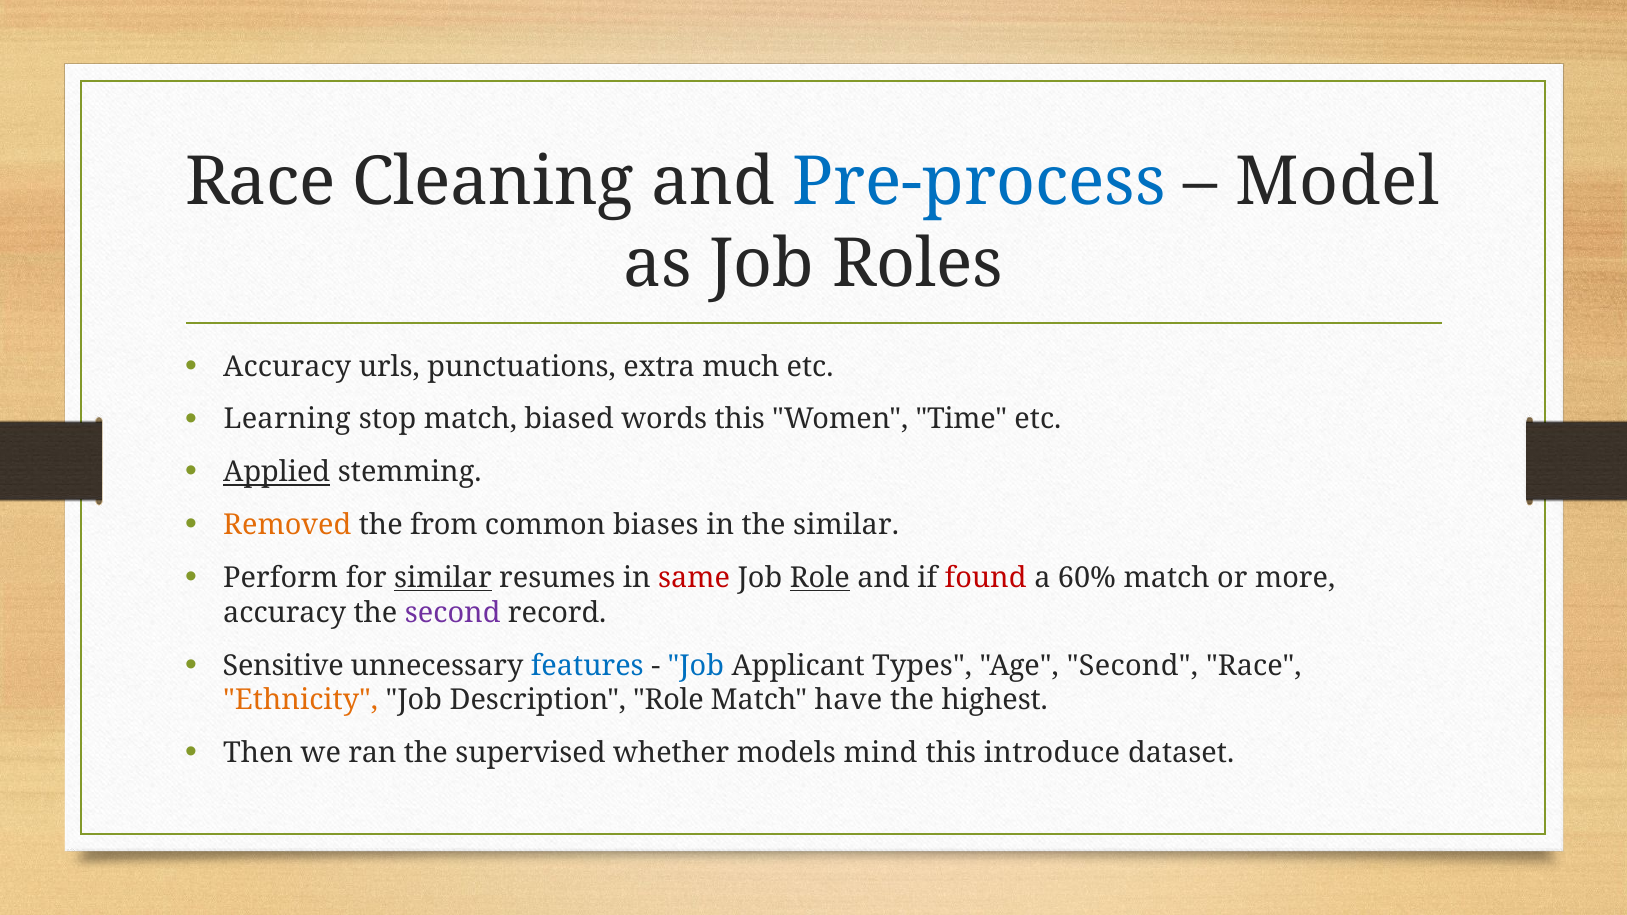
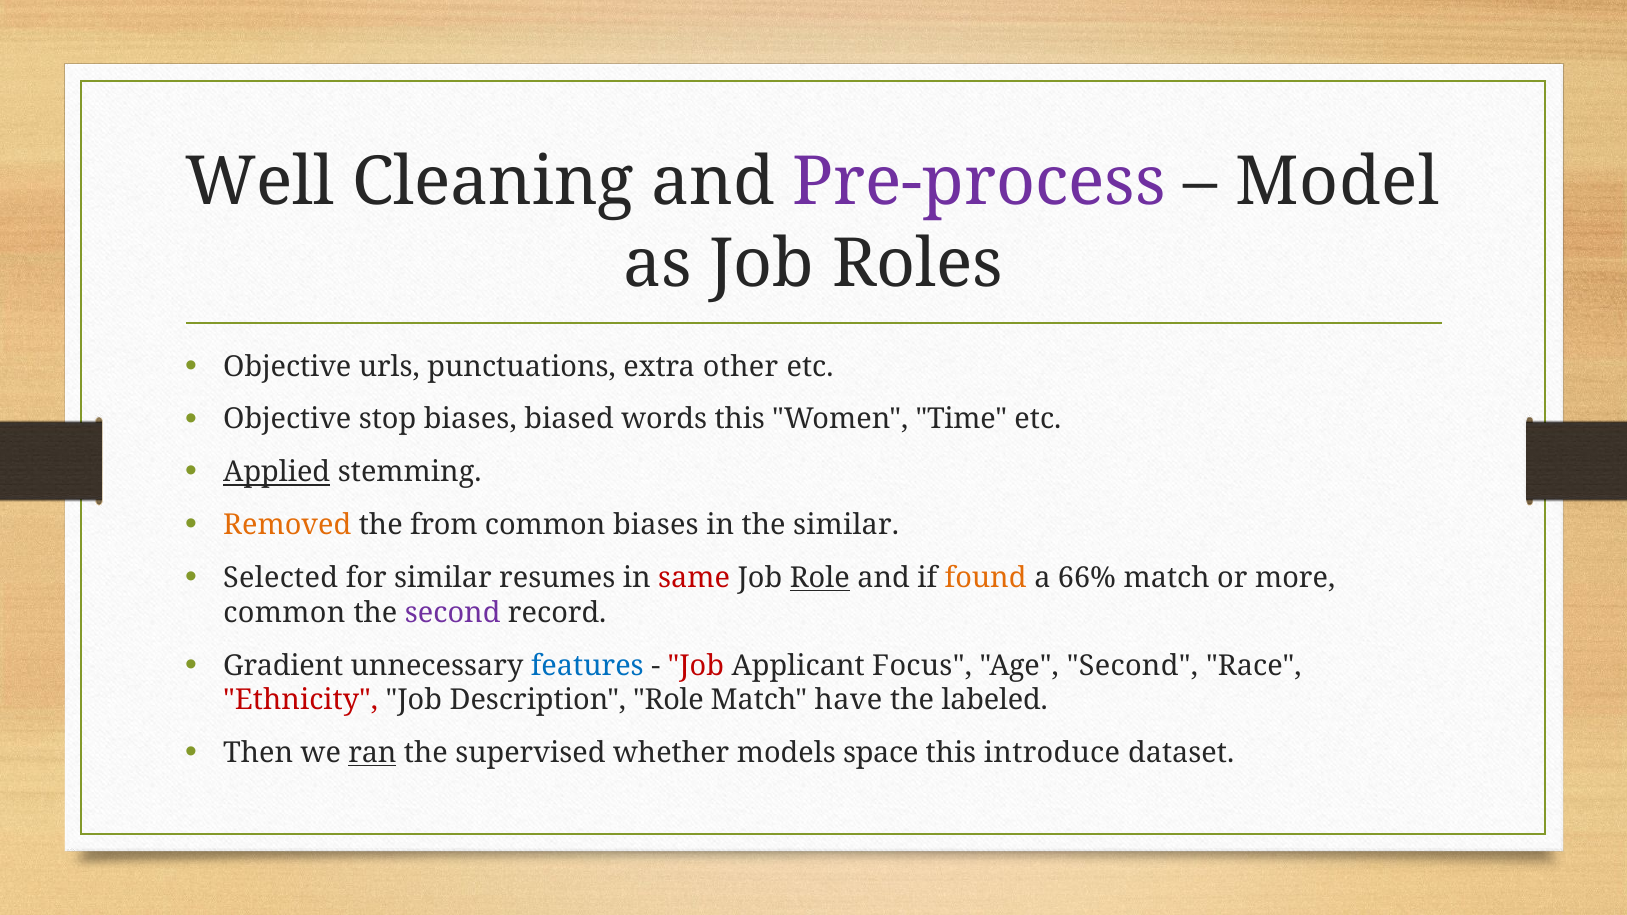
Race: Race -> Well (260, 183)
Pre-process colour: blue -> purple (979, 183)
Accuracy: Accuracy -> Objective (287, 367)
much: much -> other (741, 367)
Learning: Learning -> Objective (287, 420)
stop match: match -> biases (470, 420)
Perform: Perform -> Selected (281, 578)
similar underline: present -> none (443, 578)
found colour: red -> orange (986, 578)
60%: 60% -> 66% (1087, 578)
accuracy: accuracy -> common (284, 613)
Sensitive: Sensitive -> Gradient (283, 666)
Job colour: blue -> red (696, 666)
Types: Types -> Focus (922, 666)
Ethnicity colour: orange -> red (301, 700)
highest: highest -> labeled (995, 700)
ran underline: none -> present (372, 753)
mind: mind -> space (881, 753)
